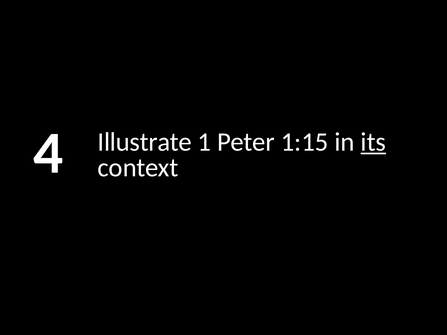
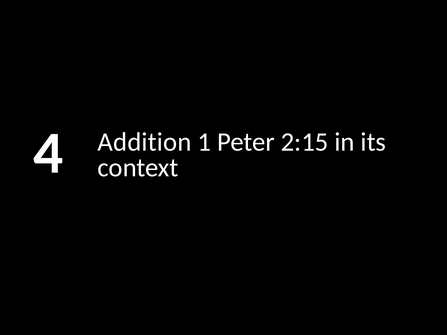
Illustrate: Illustrate -> Addition (145, 142)
1:15: 1:15 -> 2:15 (305, 142)
its underline: present -> none (373, 142)
